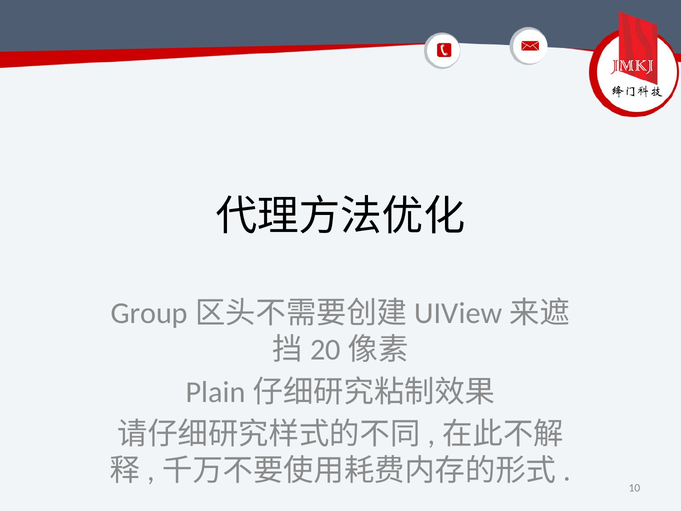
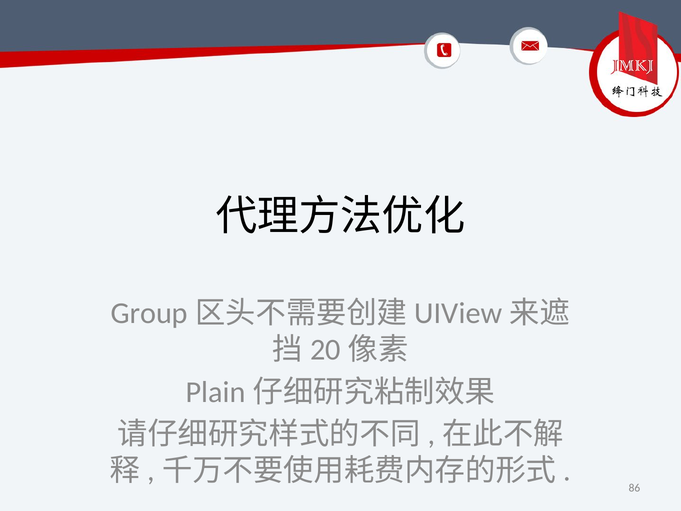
10: 10 -> 86 (634, 488)
